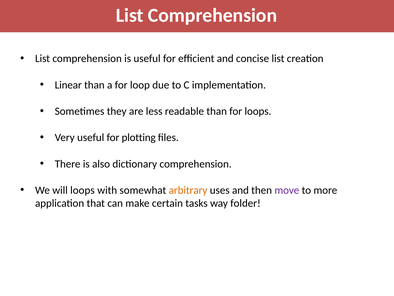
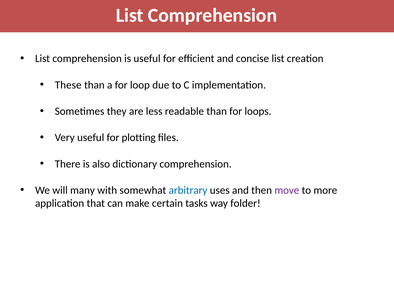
Linear: Linear -> These (68, 85)
will loops: loops -> many (83, 190)
arbitrary colour: orange -> blue (188, 190)
